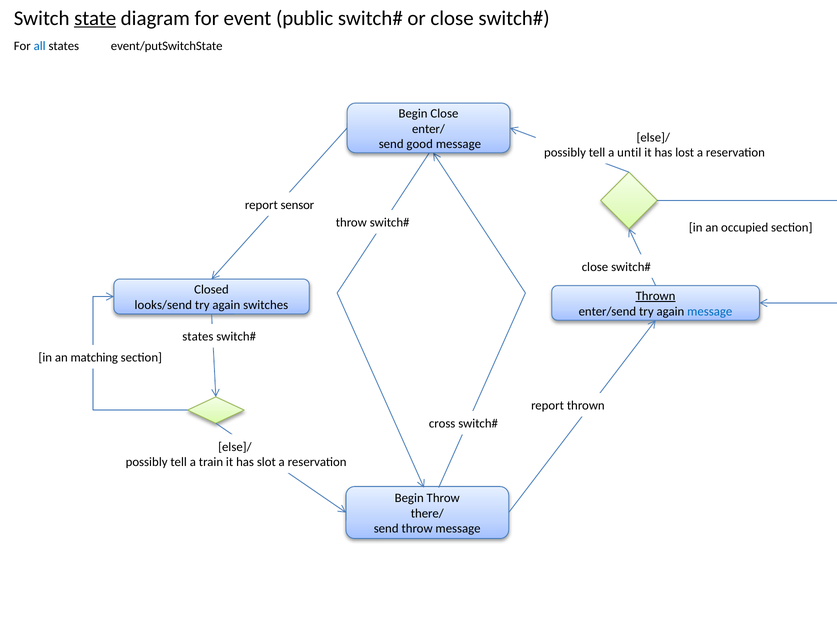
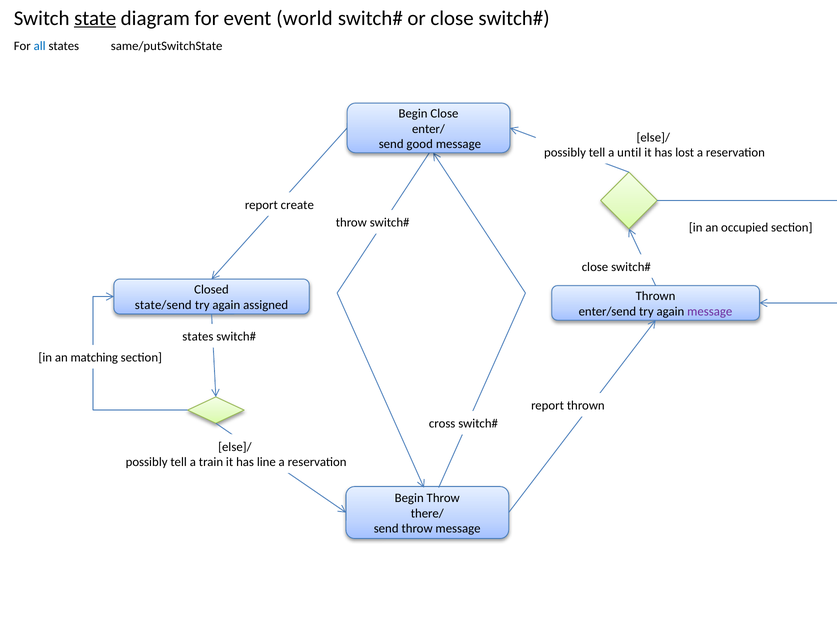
public: public -> world (305, 18)
event/putSwitchState: event/putSwitchState -> same/putSwitchState (167, 46)
sensor: sensor -> create (297, 205)
Thrown underline: present -> none (656, 296)
looks/send: looks/send -> state/send (163, 305)
switches: switches -> assigned (266, 305)
message colour: blue -> purple (710, 311)
slot: slot -> line (266, 462)
